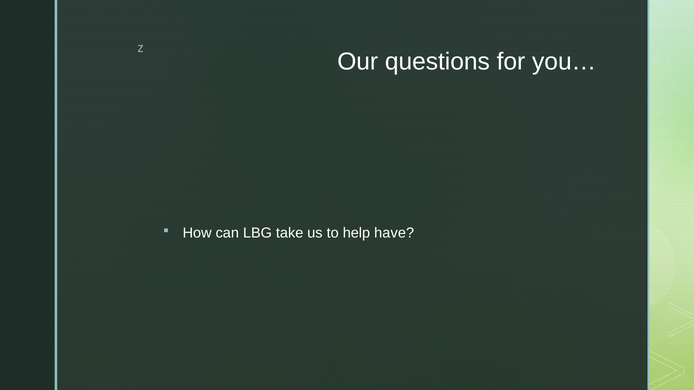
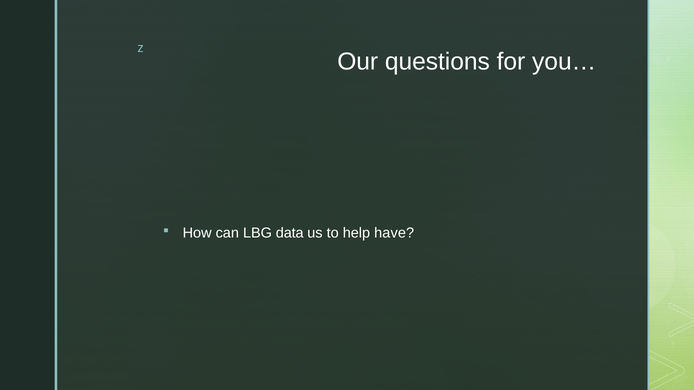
take: take -> data (290, 233)
